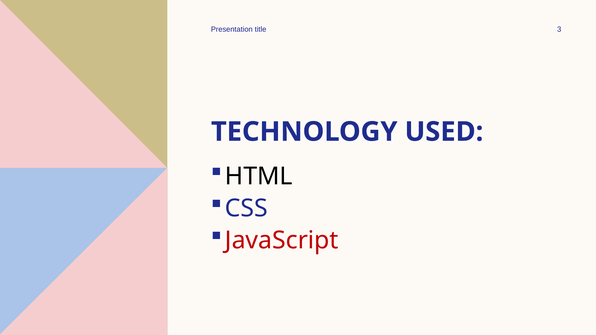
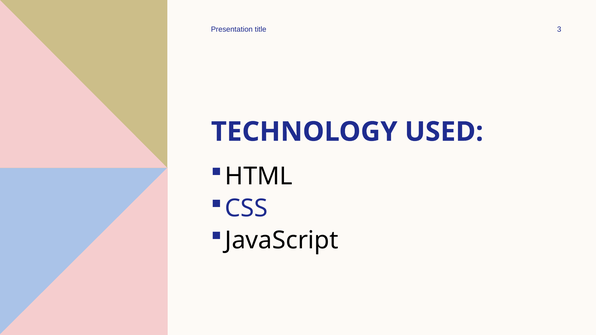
JavaScript colour: red -> black (282, 240)
